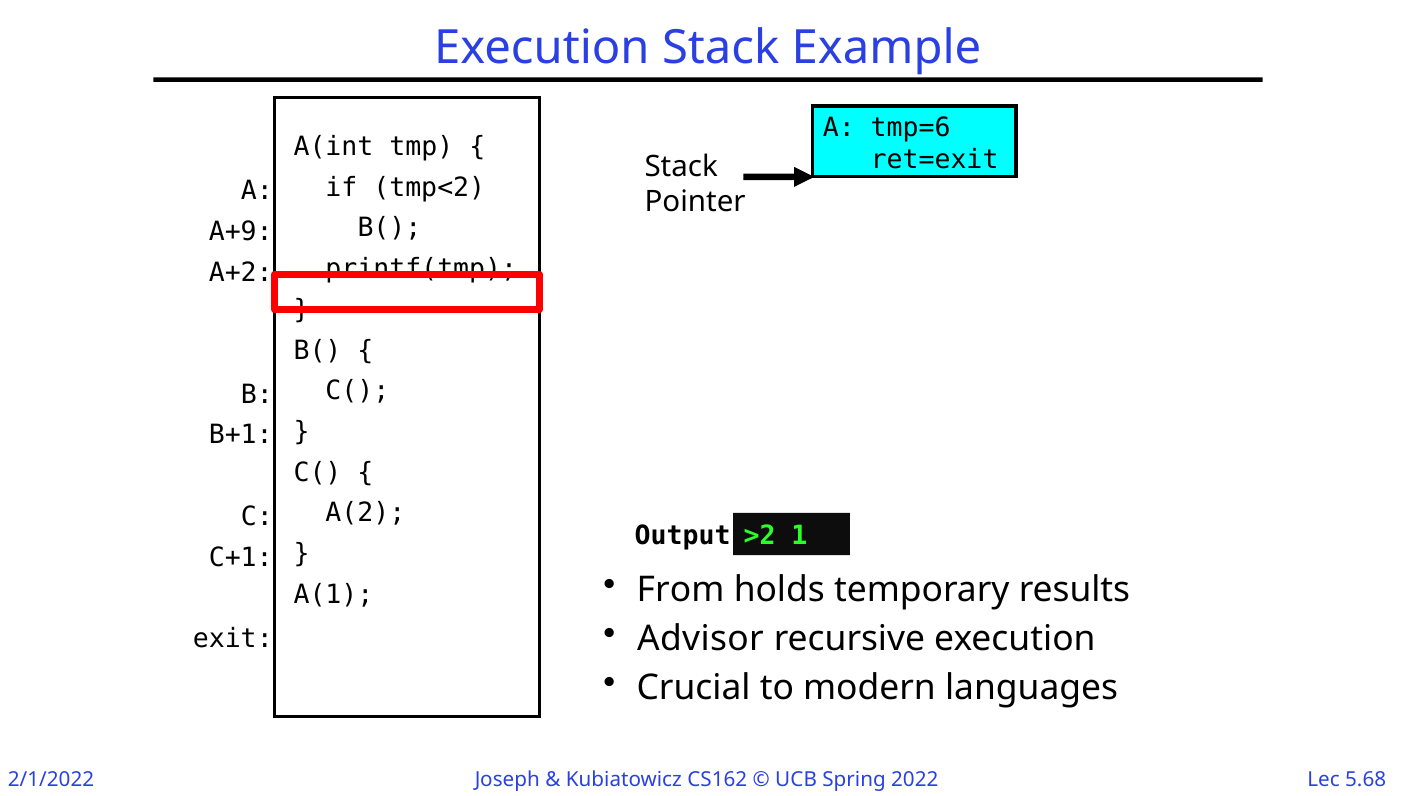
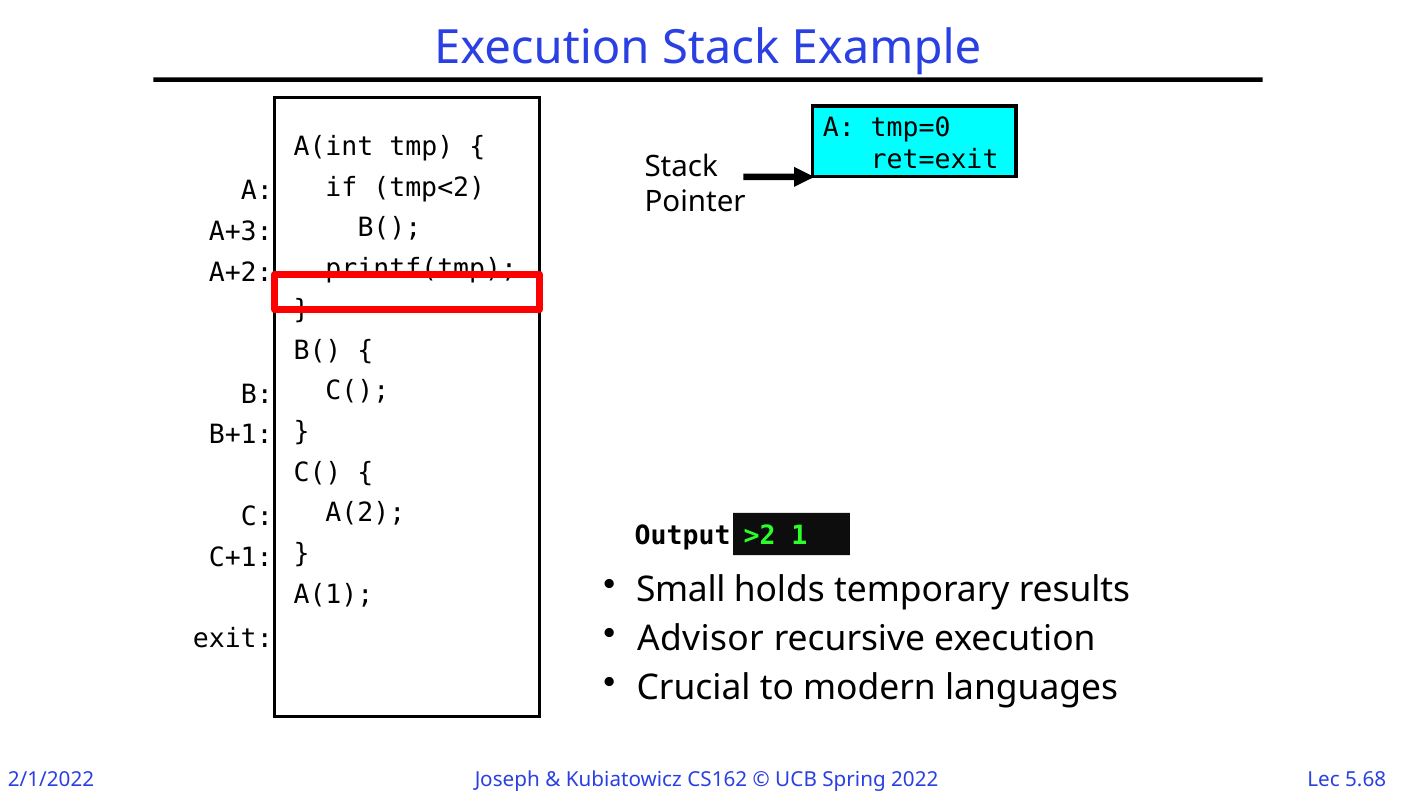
tmp=6: tmp=6 -> tmp=0 (911, 127)
A+9: A+9 -> A+3 (241, 232)
From: From -> Small (681, 590)
